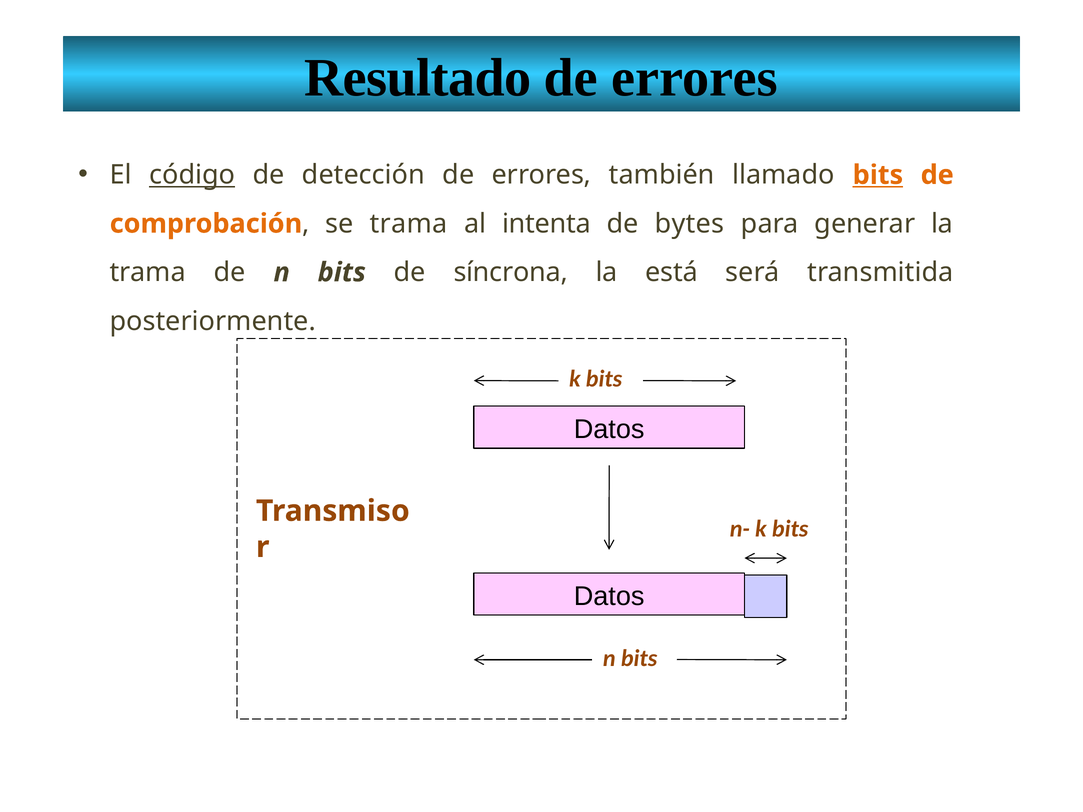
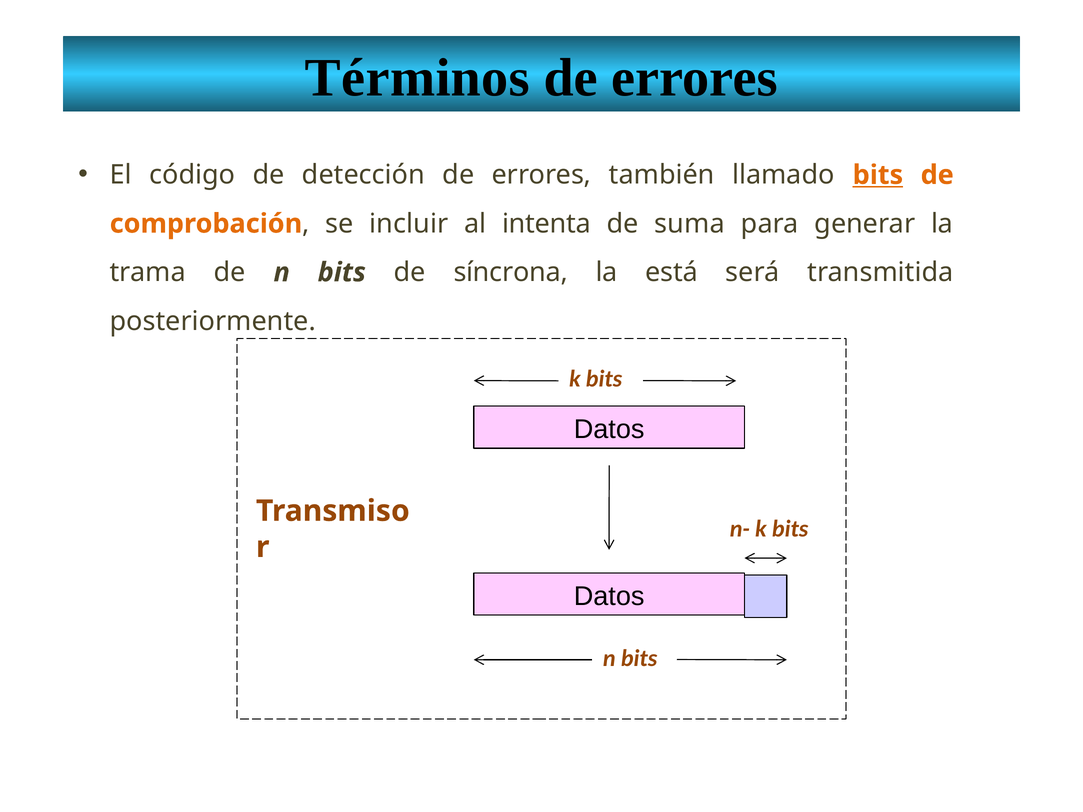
Resultado: Resultado -> Términos (417, 78)
código underline: present -> none (192, 175)
se trama: trama -> incluir (409, 224)
bytes: bytes -> suma (690, 224)
